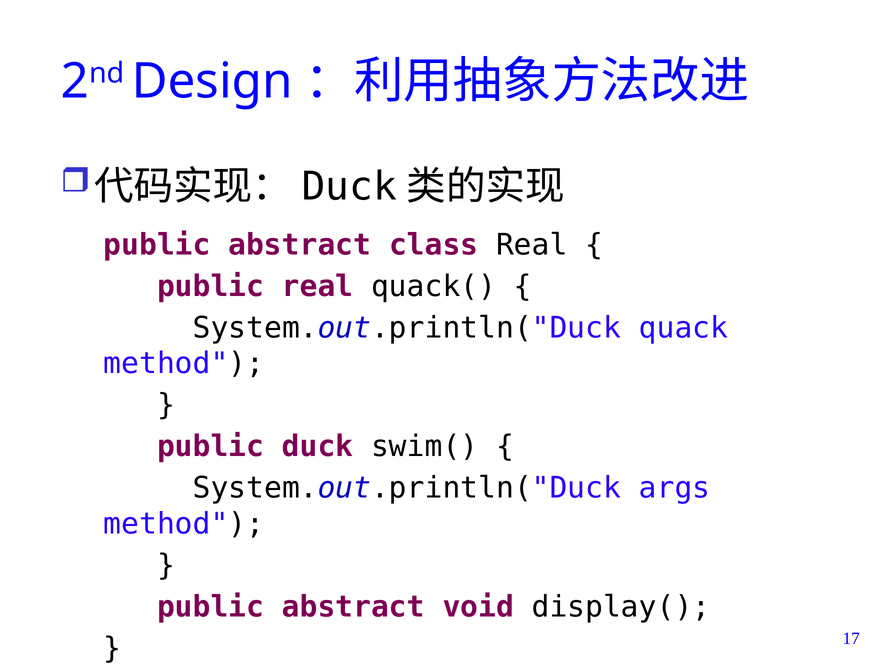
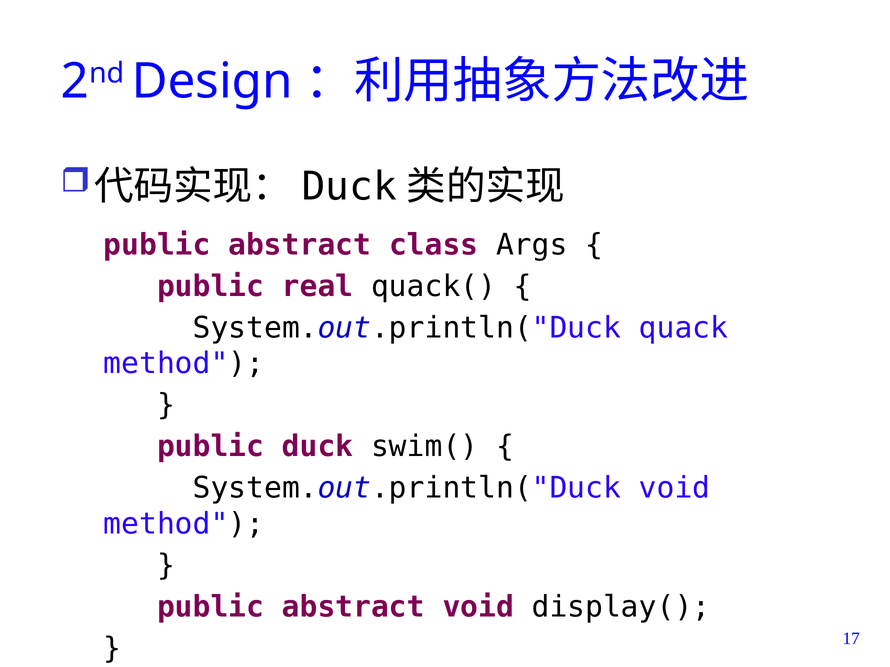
class Real: Real -> Args (532, 245)
System.out.println("Duck args: args -> void (675, 489)
